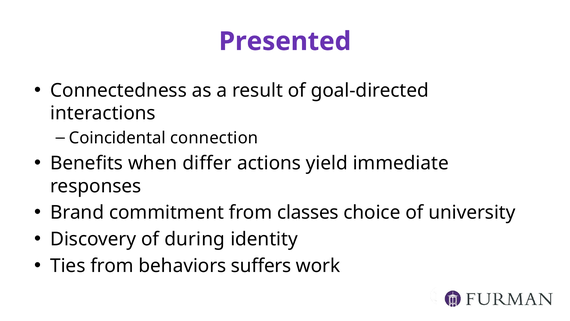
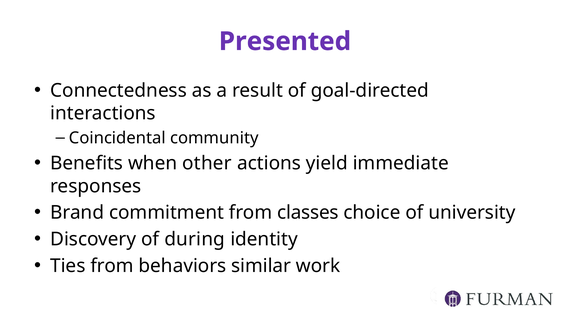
connection: connection -> community (214, 138)
differ: differ -> other (207, 163)
suffers: suffers -> similar (261, 266)
